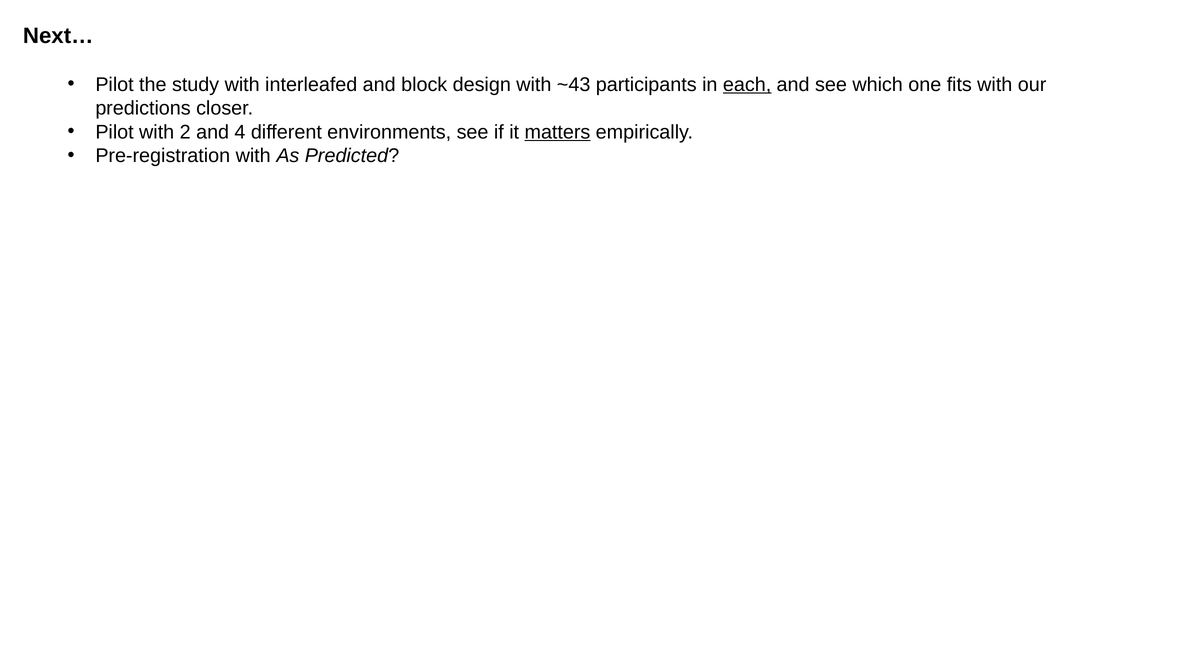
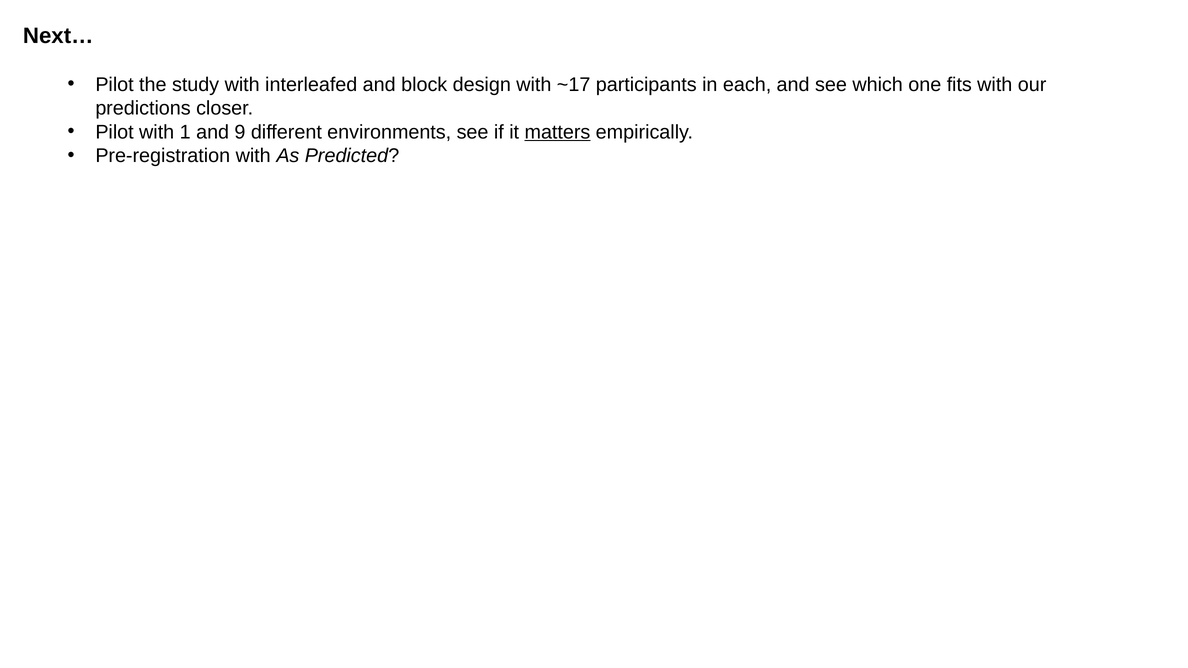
~43: ~43 -> ~17 (574, 85)
each underline: present -> none (747, 85)
2: 2 -> 1 (185, 132)
4: 4 -> 9 (240, 132)
